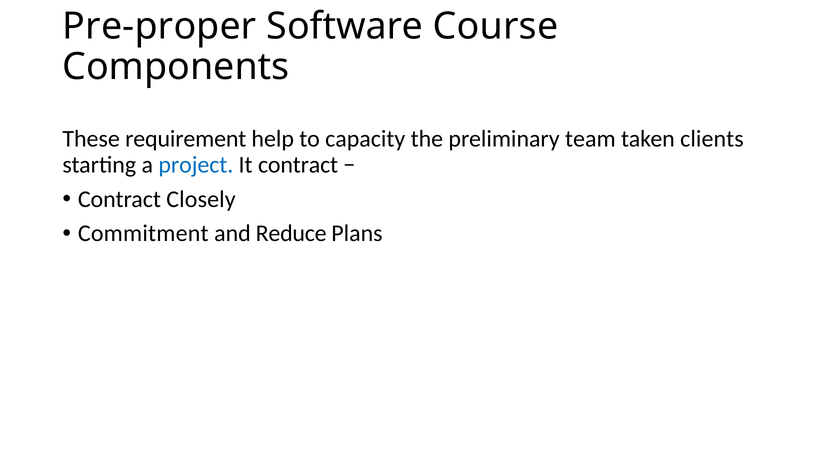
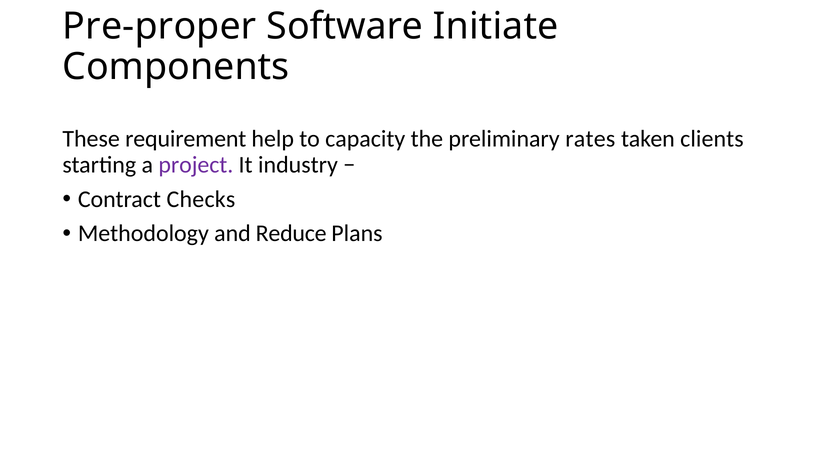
Course: Course -> Initiate (496, 26)
team: team -> rates (590, 139)
project colour: blue -> purple (196, 165)
It contract: contract -> industry (298, 165)
Closely: Closely -> Checks (201, 199)
Commitment: Commitment -> Methodology (143, 233)
